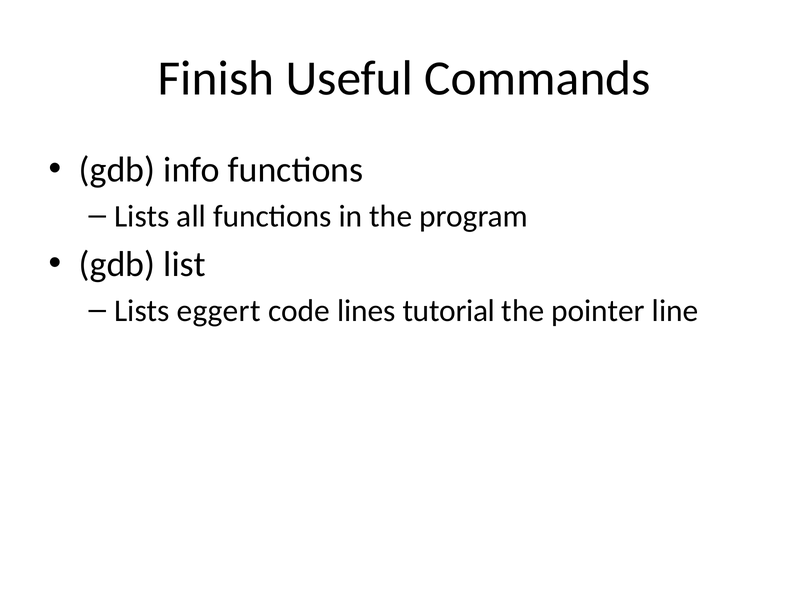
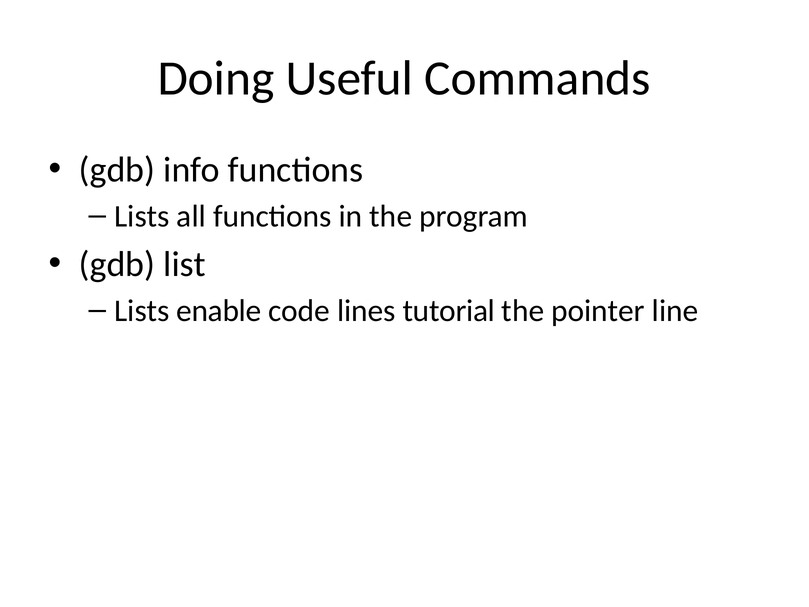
Finish: Finish -> Doing (216, 78)
eggert: eggert -> enable (219, 311)
